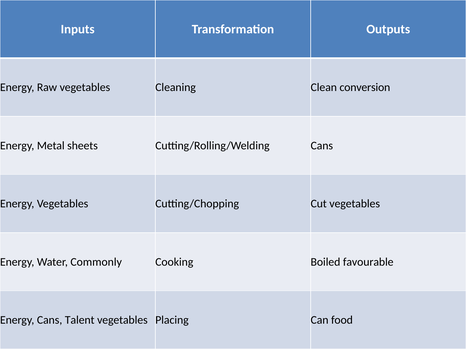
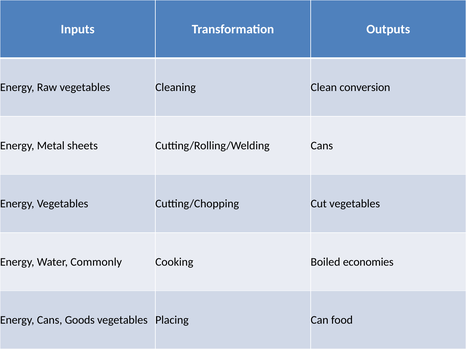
favourable: favourable -> economies (368, 262)
Talent: Talent -> Goods (80, 321)
